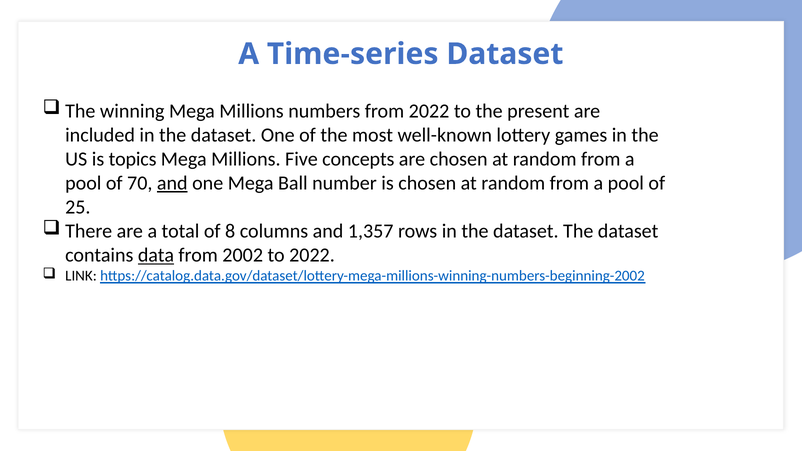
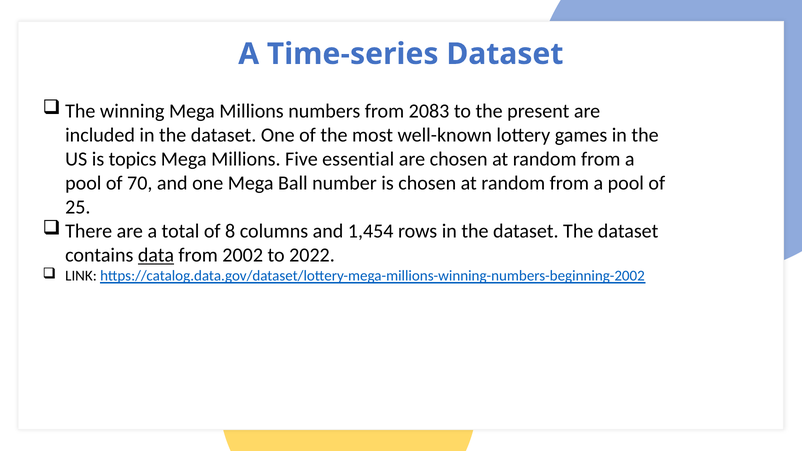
from 2022: 2022 -> 2083 (429, 111)
concepts: concepts -> essential (358, 159)
and underline: present -> none (172, 183)
1,357: 1,357 -> 1,454 (371, 231)
